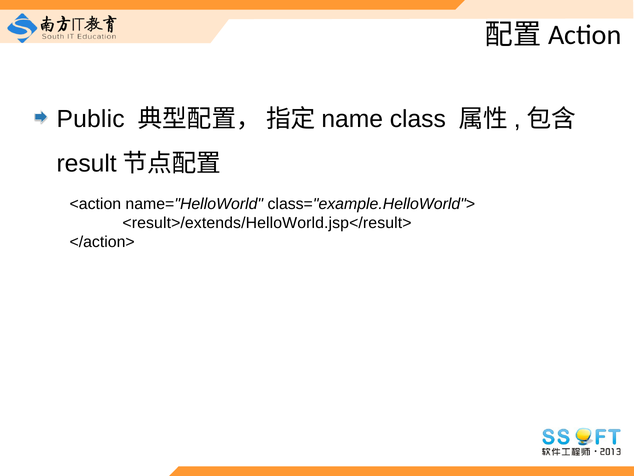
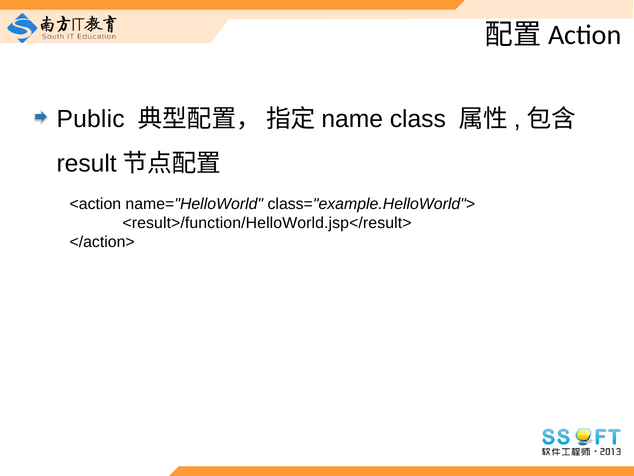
<result>/extends/HelloWorld.jsp</result>: <result>/extends/HelloWorld.jsp</result> -> <result>/function/HelloWorld.jsp</result> (267, 223)
